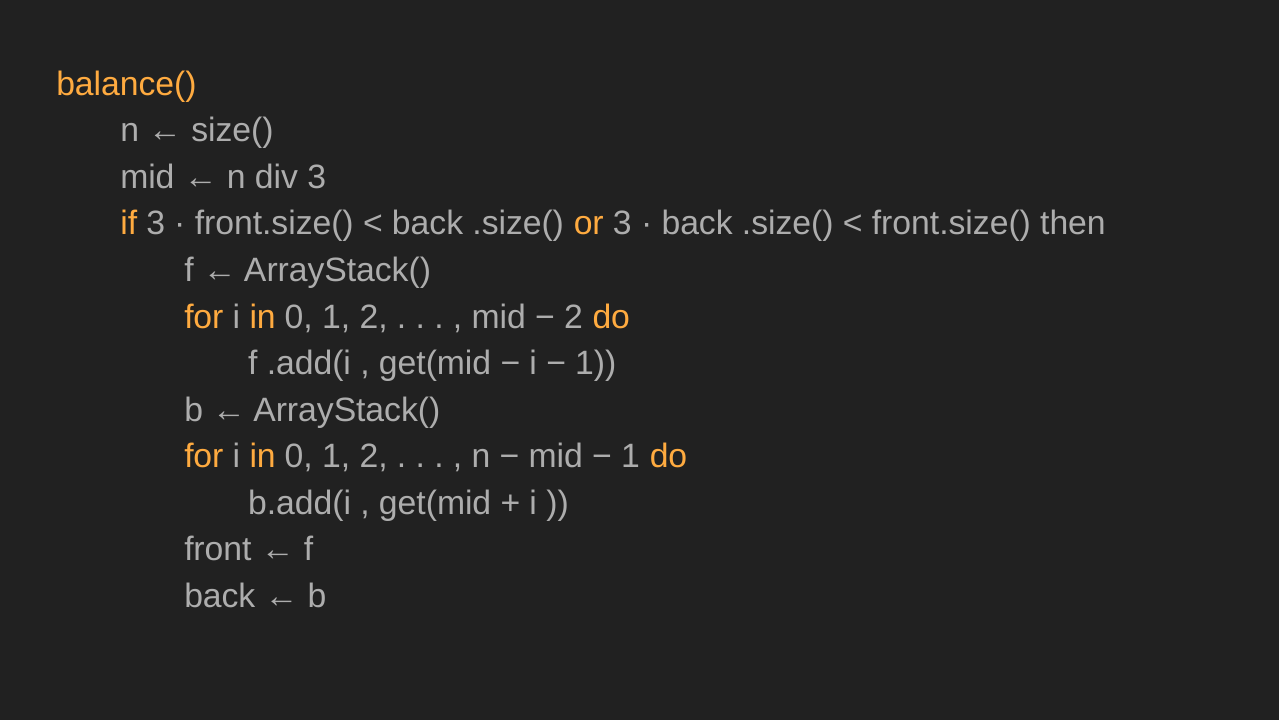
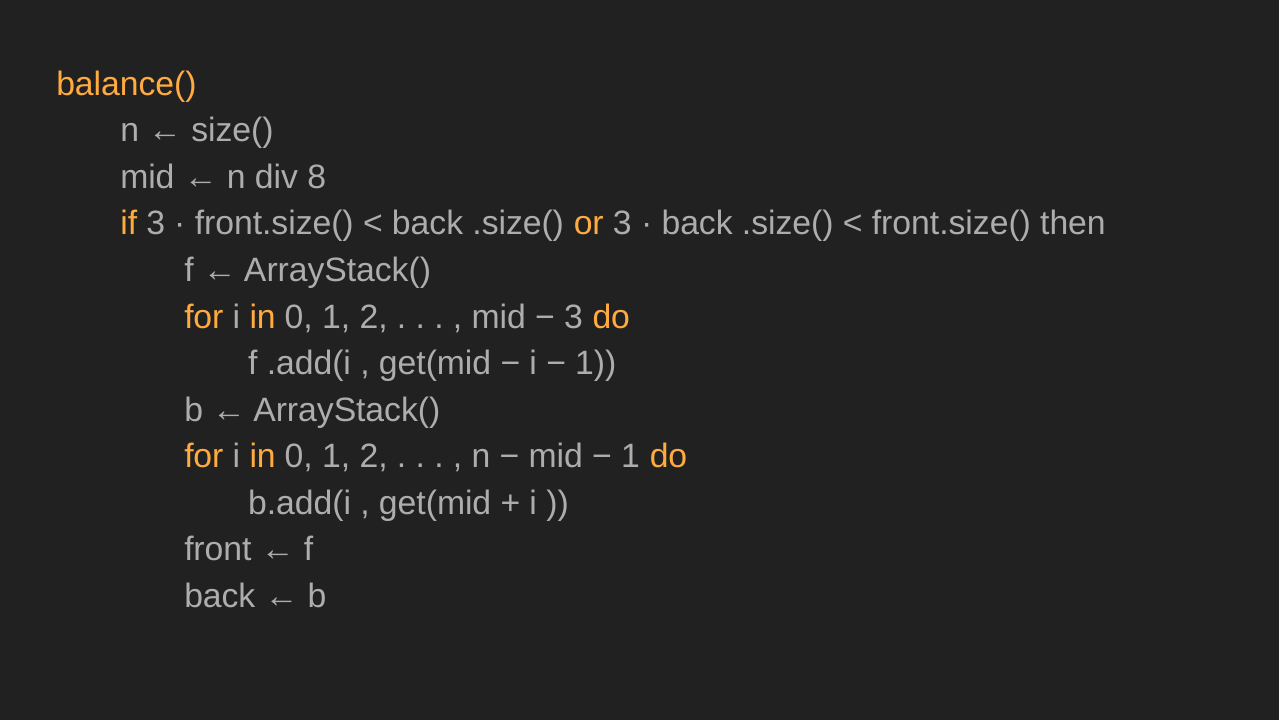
div 3: 3 -> 8 (317, 177)
2: 2 -> 3 (573, 317)
